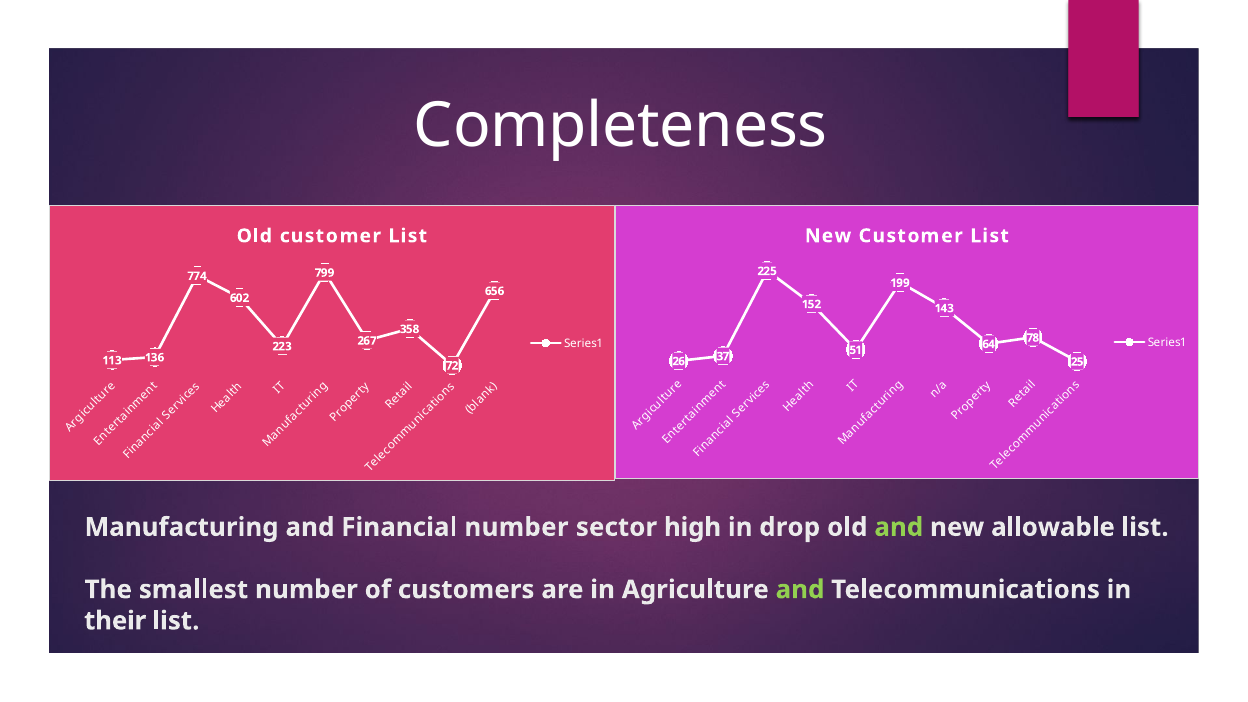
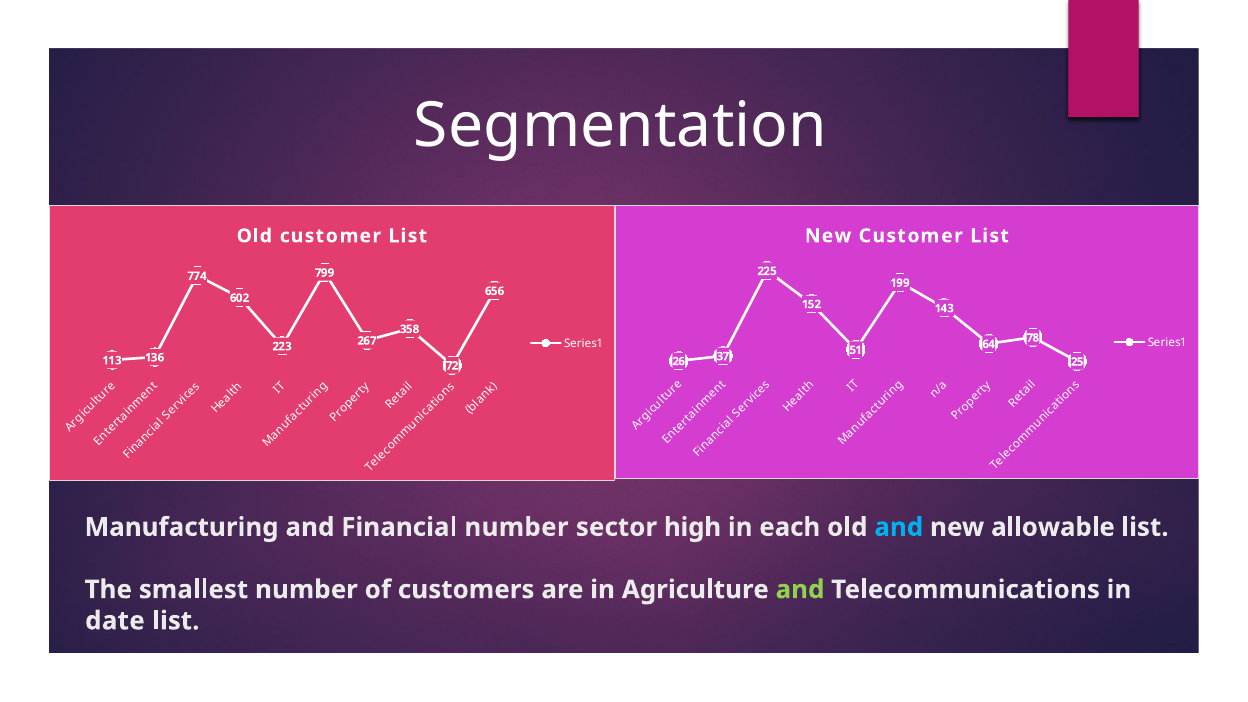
Completeness: Completeness -> Segmentation (621, 126)
drop: drop -> each (790, 527)
and colour: light green -> light blue (899, 527)
their: their -> date (115, 621)
